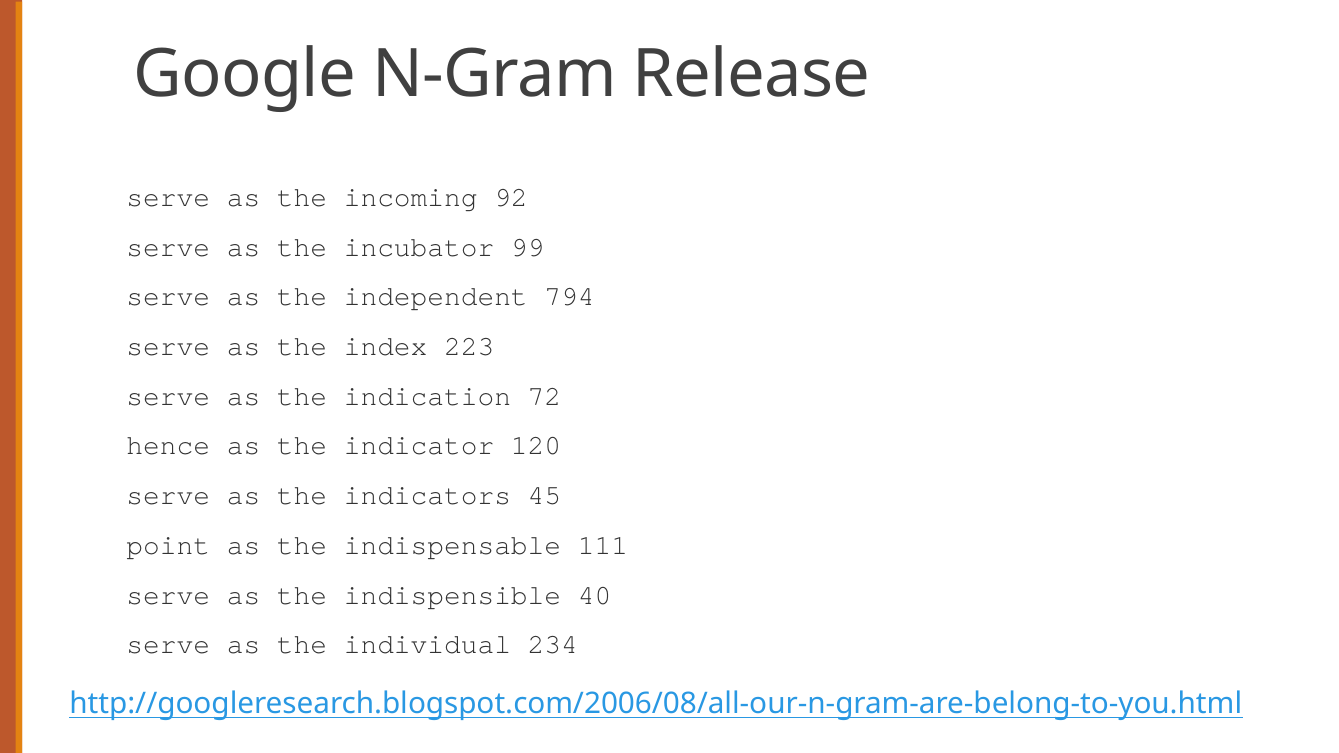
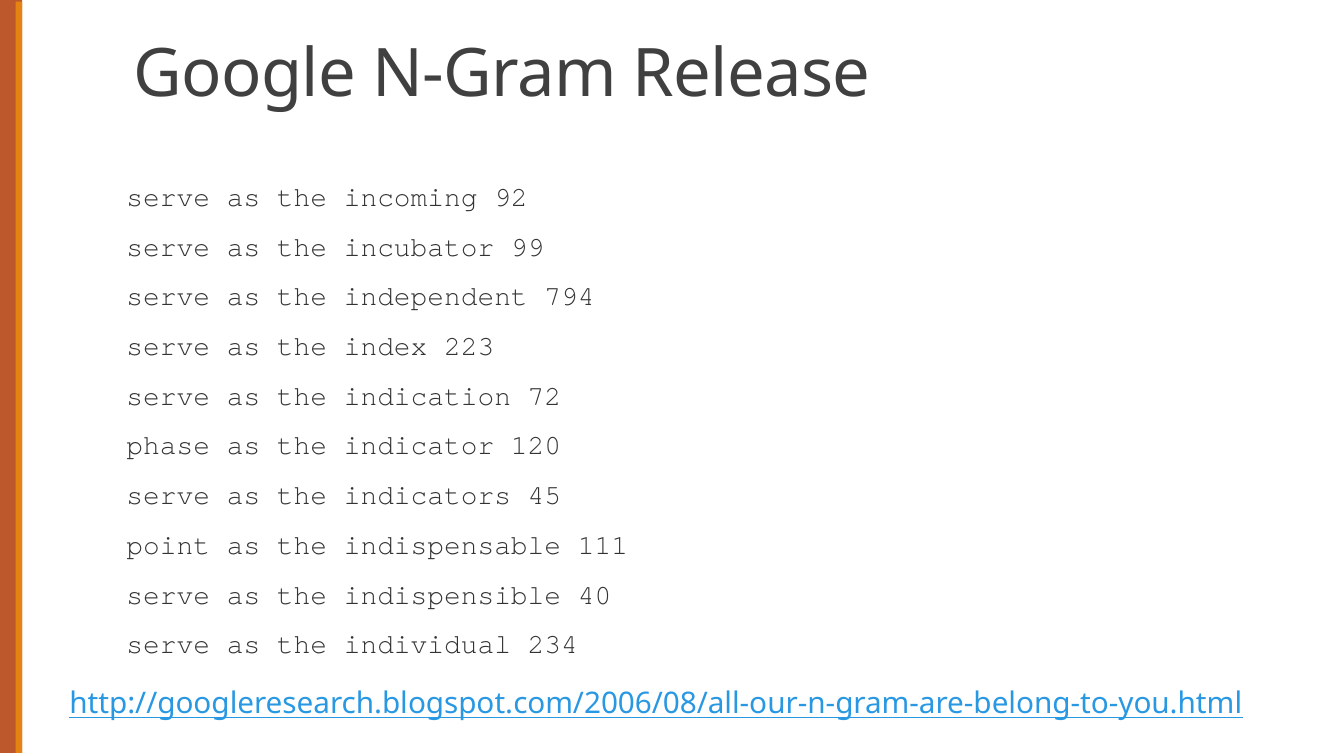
hence: hence -> phase (168, 446)
